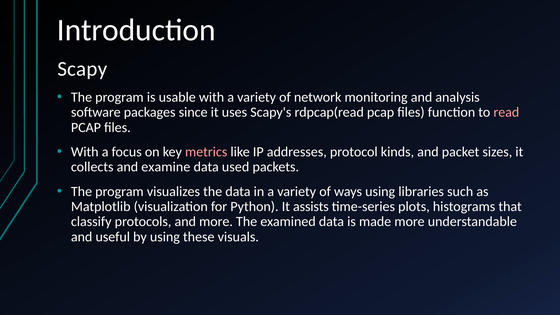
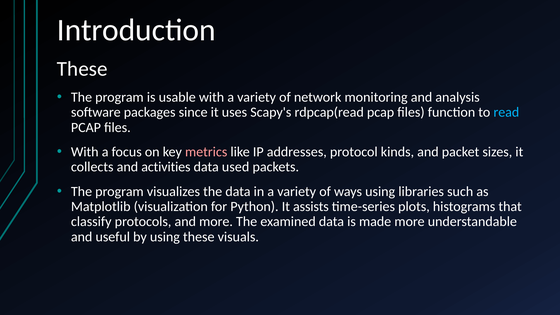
Scapy: Scapy -> These (82, 69)
read colour: pink -> light blue (506, 112)
examine: examine -> activities (166, 167)
